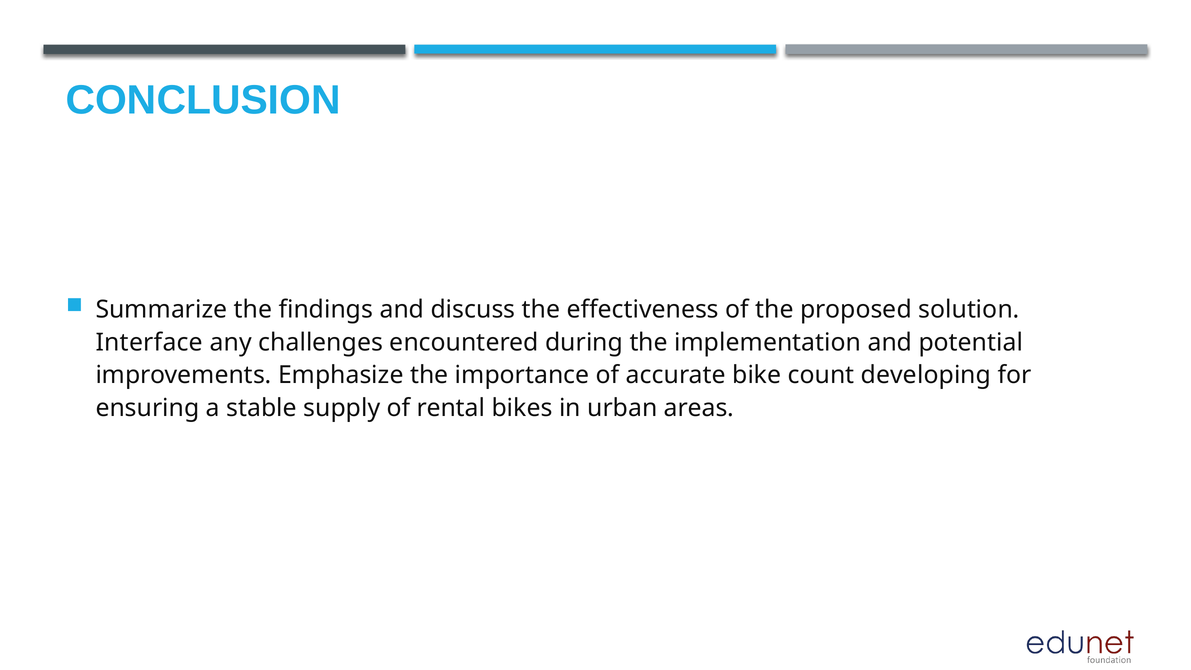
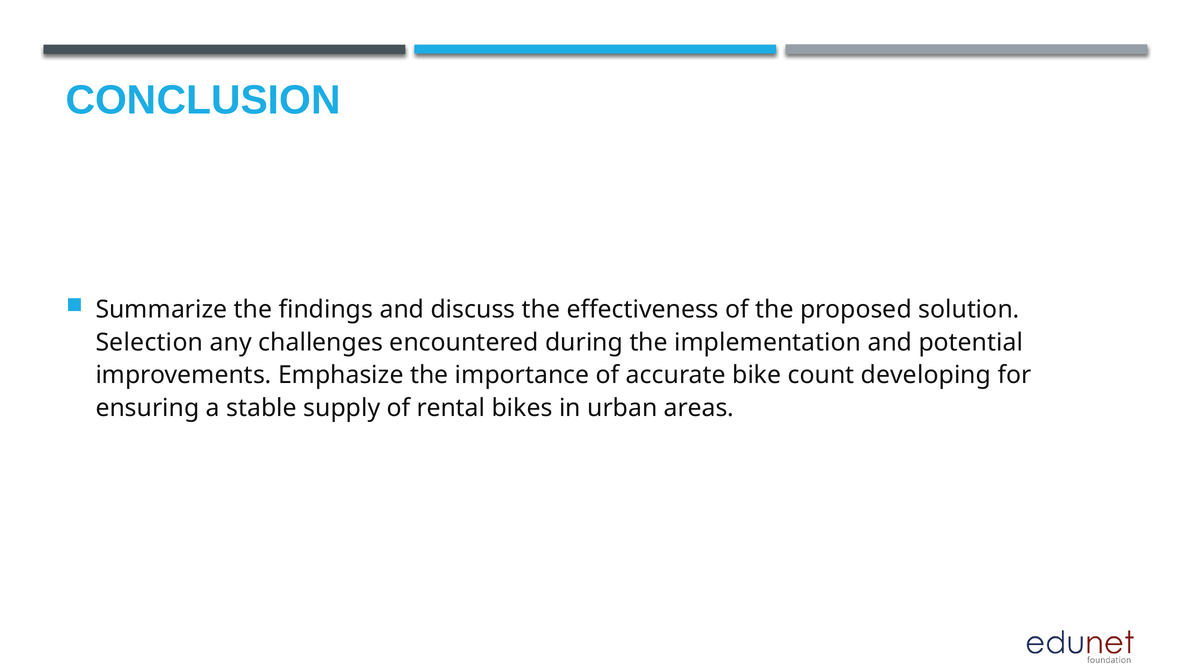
Interface: Interface -> Selection (149, 342)
